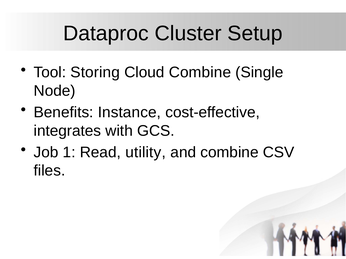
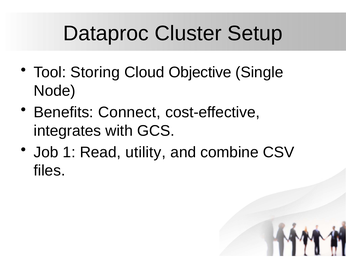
Cloud Combine: Combine -> Objective (200, 73)
Instance: Instance -> Connect (129, 113)
